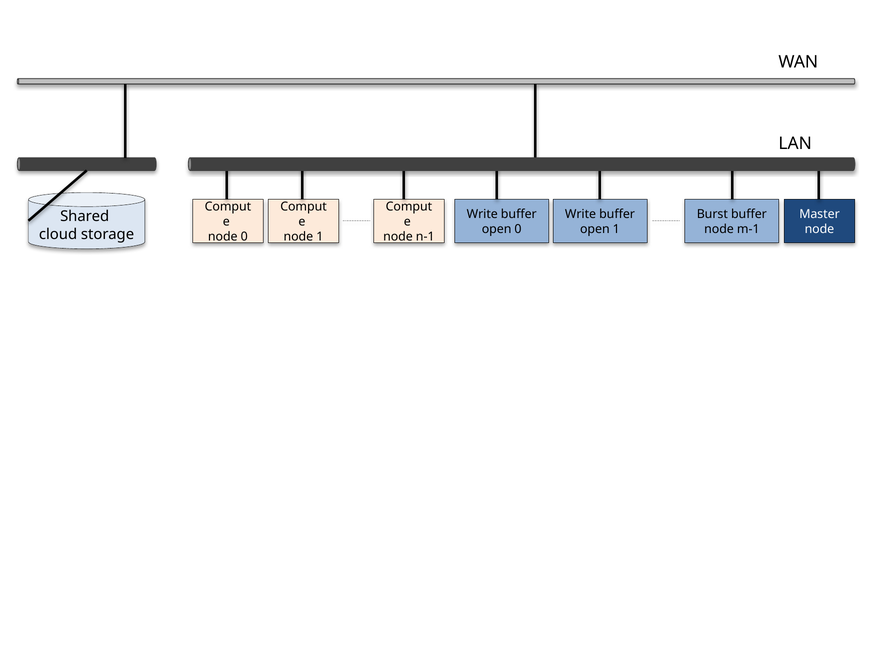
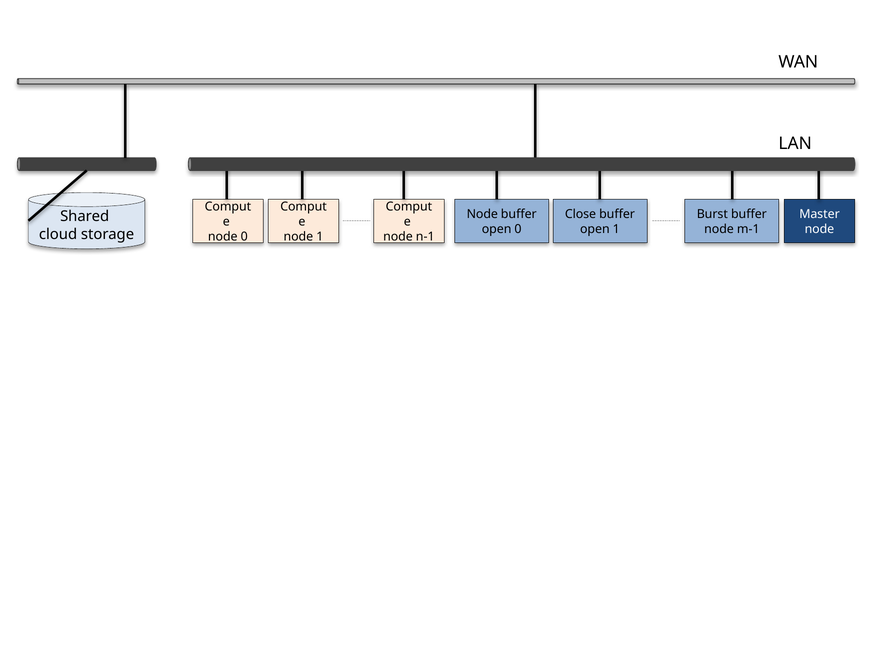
Write: Write -> Node (482, 214)
Write: Write -> Close (581, 214)
